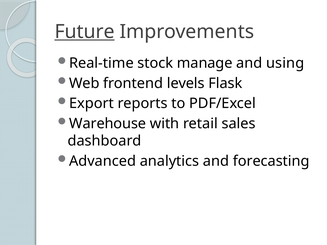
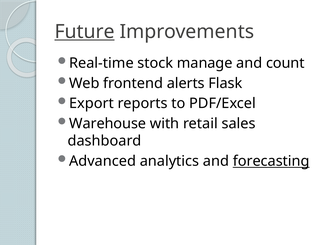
using: using -> count (285, 63)
levels: levels -> alerts (186, 83)
forecasting underline: none -> present (271, 161)
